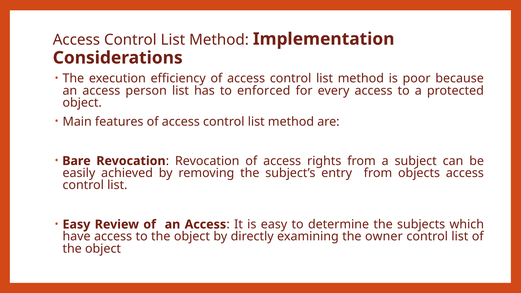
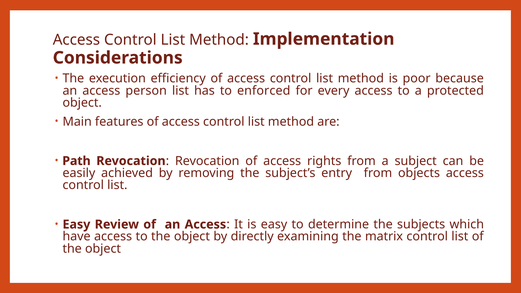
Bare: Bare -> Path (76, 161)
owner: owner -> matrix (384, 237)
